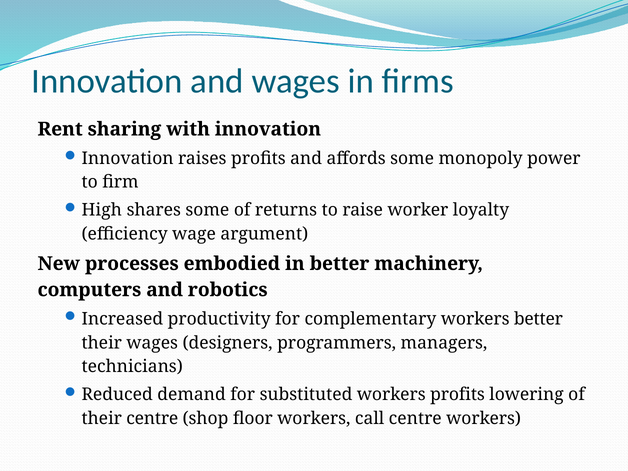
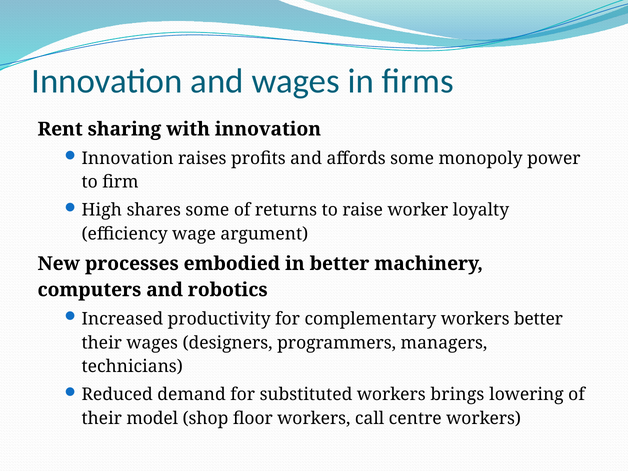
workers profits: profits -> brings (457, 395)
their centre: centre -> model (152, 419)
